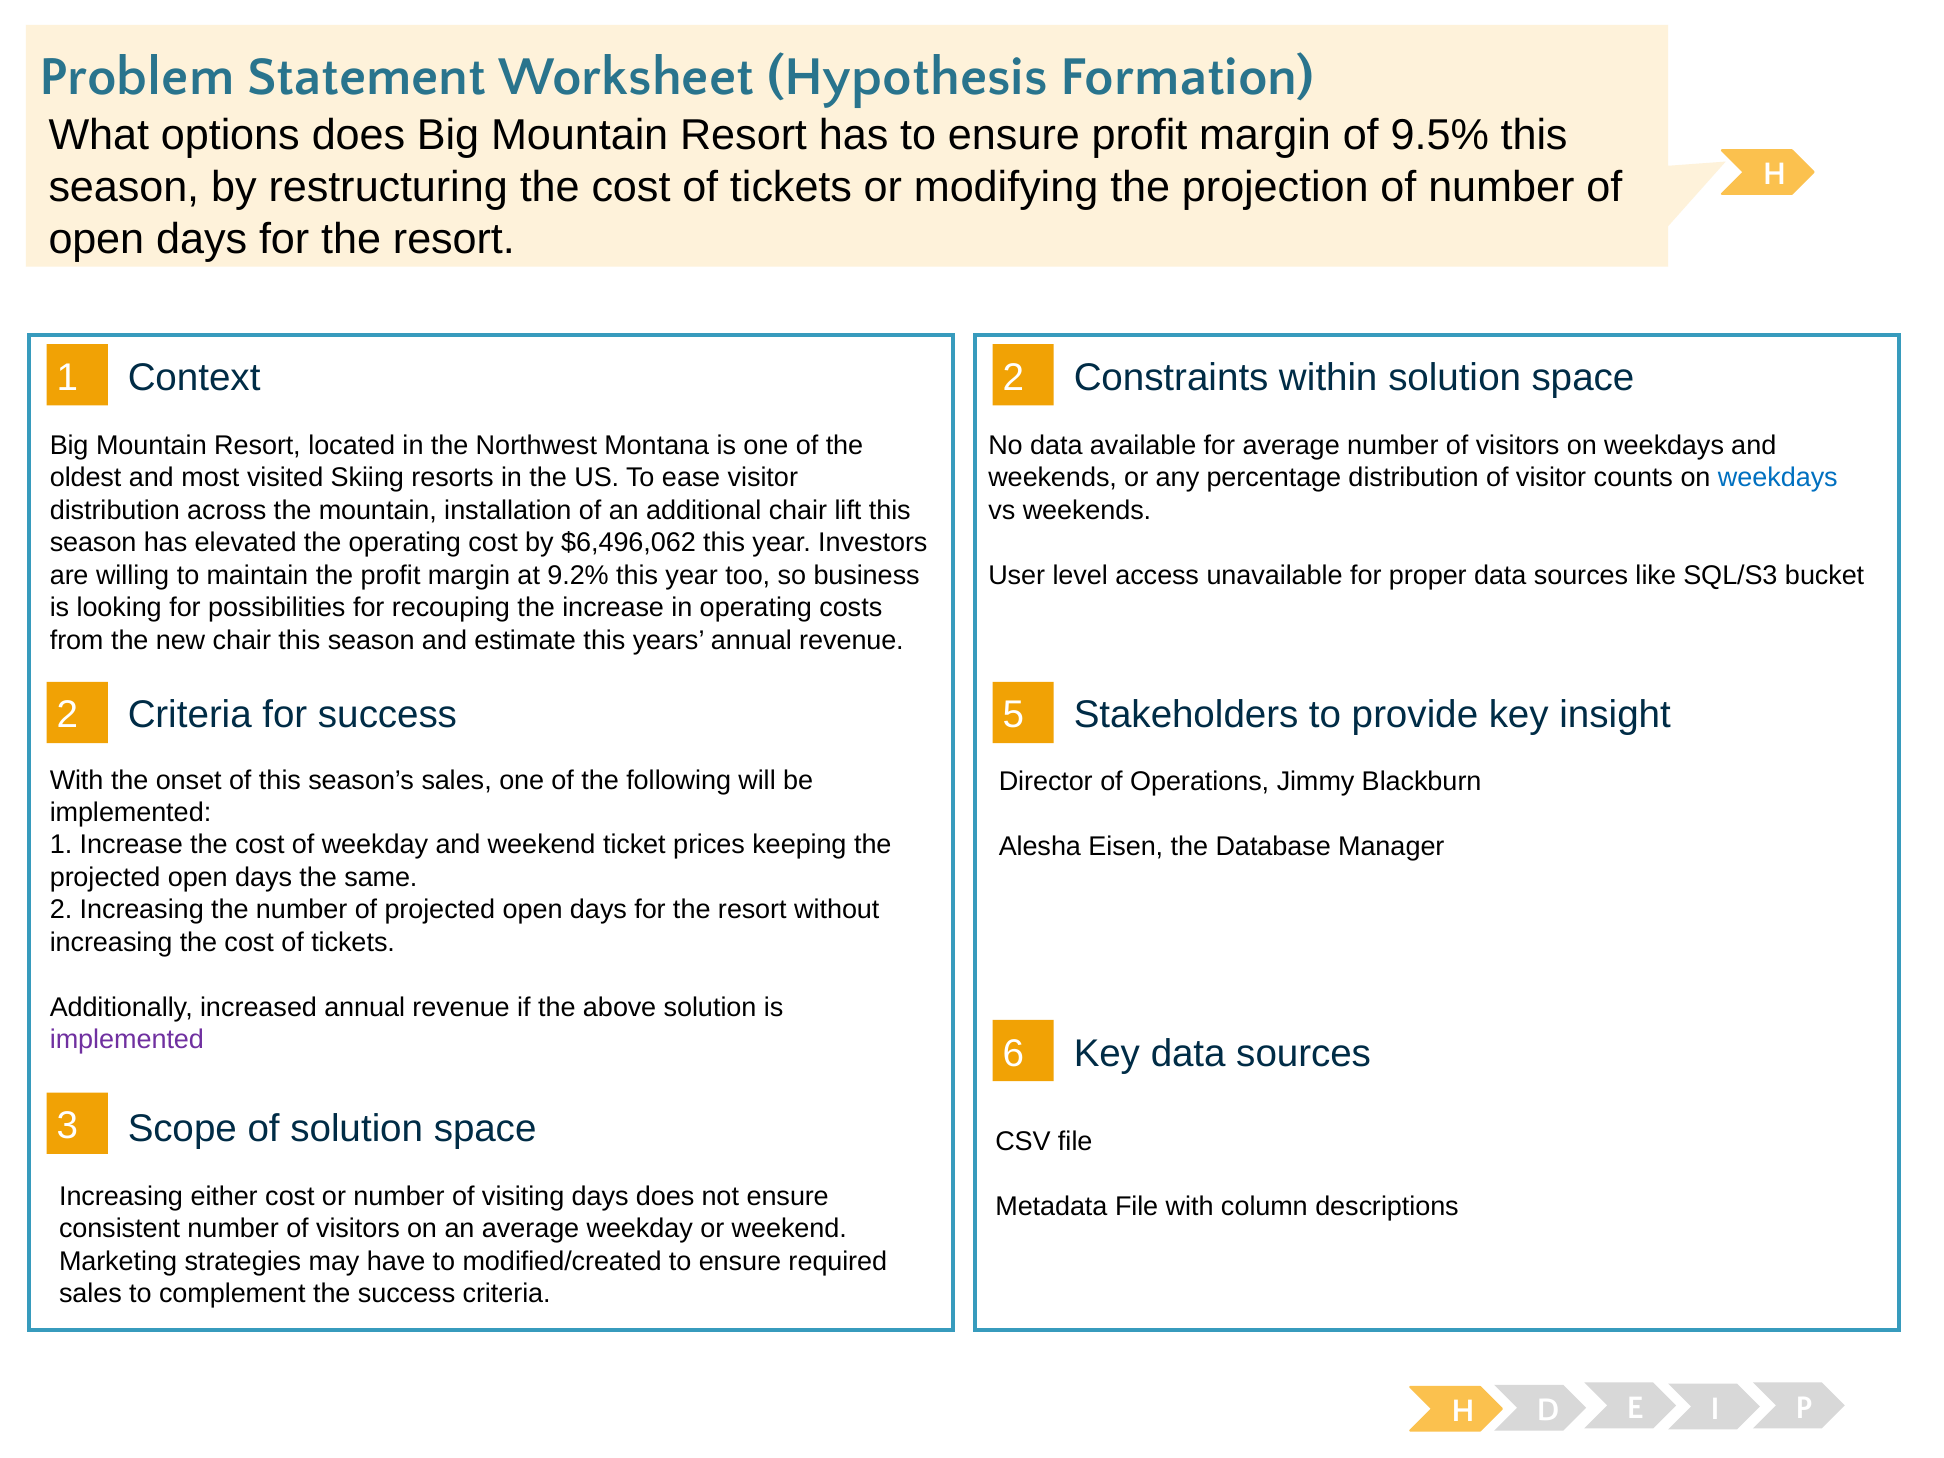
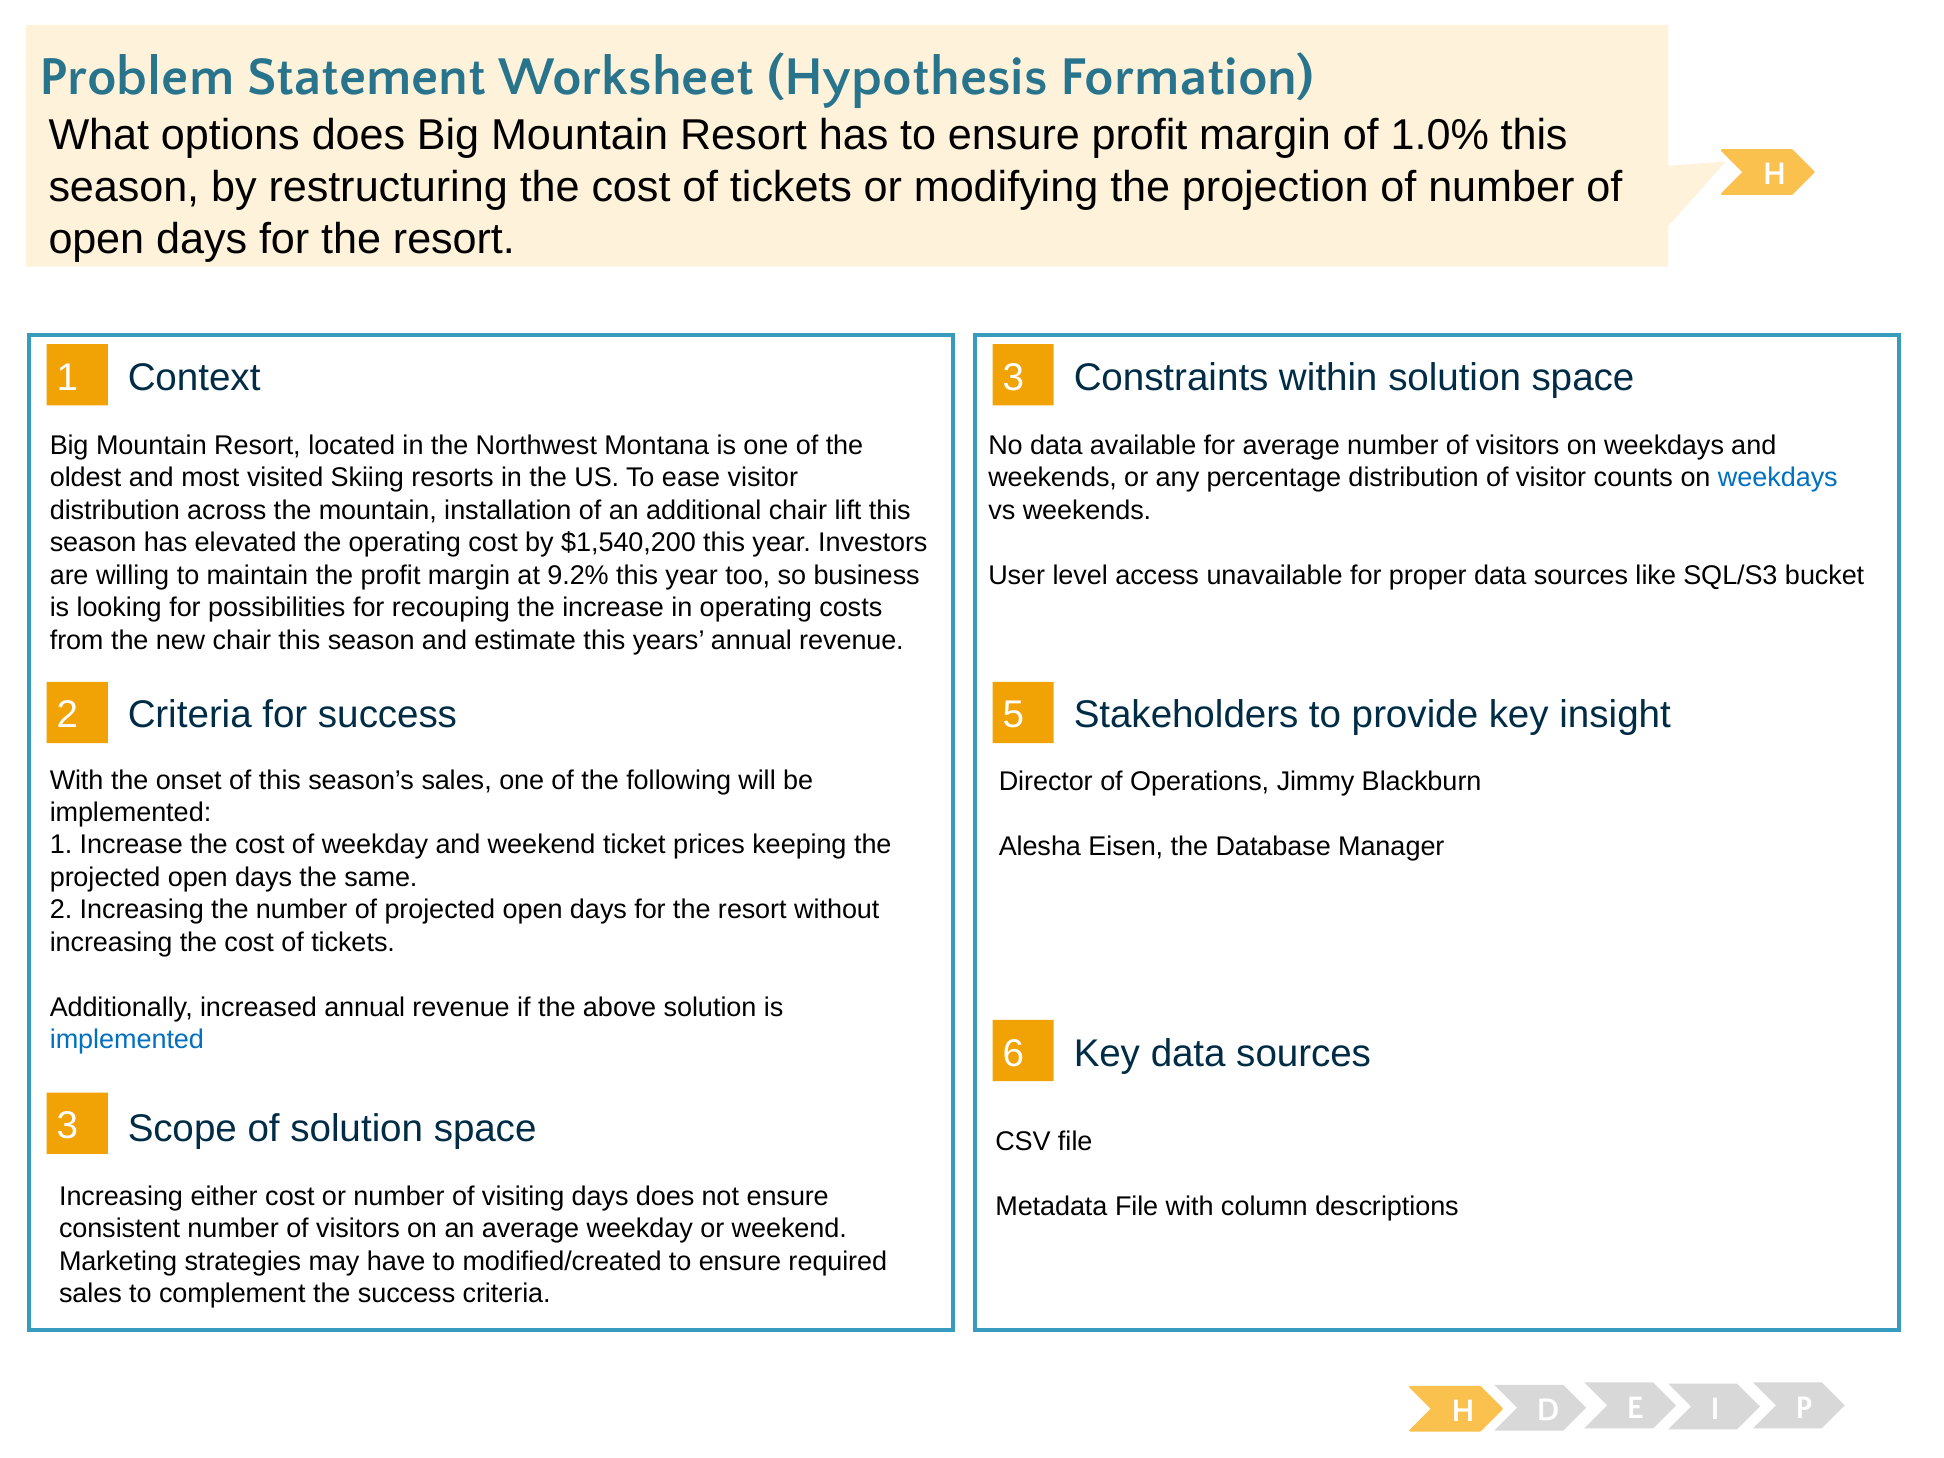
9.5%: 9.5% -> 1.0% (1440, 135)
1 2: 2 -> 3 (1013, 377)
$6,496,062: $6,496,062 -> $1,540,200 (629, 543)
implemented colour: purple -> blue (127, 1040)
